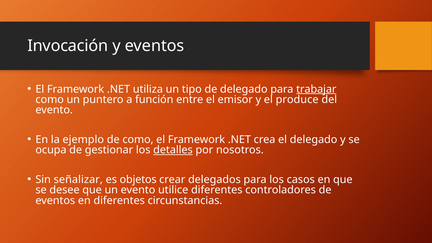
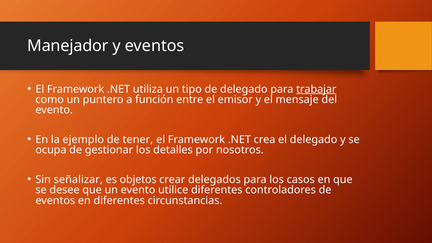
Invocación: Invocación -> Manejador (68, 46)
produce: produce -> mensaje (297, 100)
de como: como -> tener (138, 140)
detalles underline: present -> none (173, 150)
